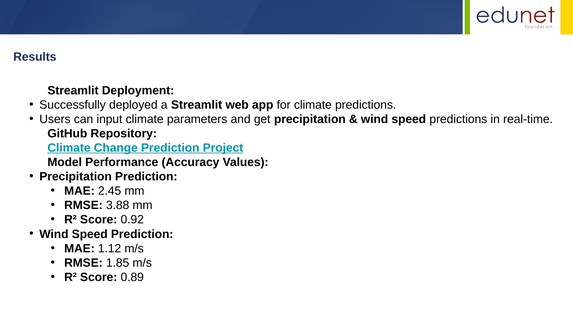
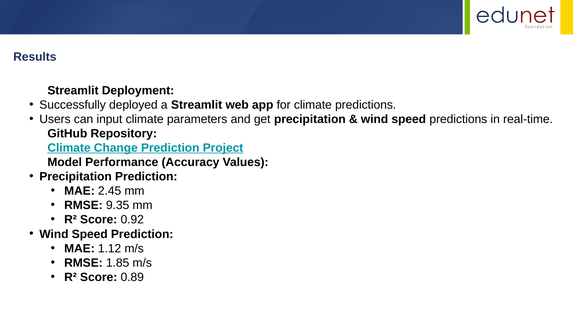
3.88: 3.88 -> 9.35 (118, 205)
